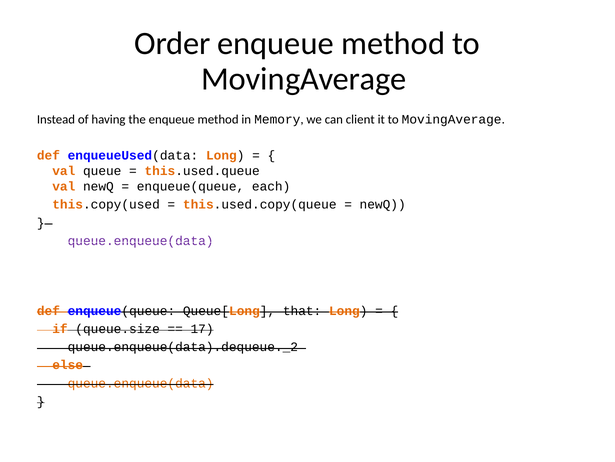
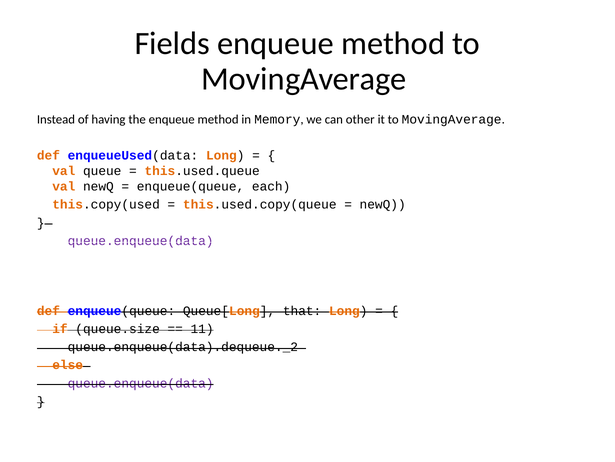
Order: Order -> Fields (172, 44)
client: client -> other (360, 119)
17: 17 -> 11 (202, 328)
queue.enqueue(data colour: orange -> purple (141, 383)
